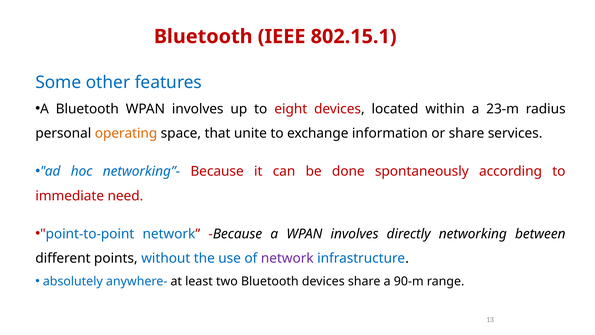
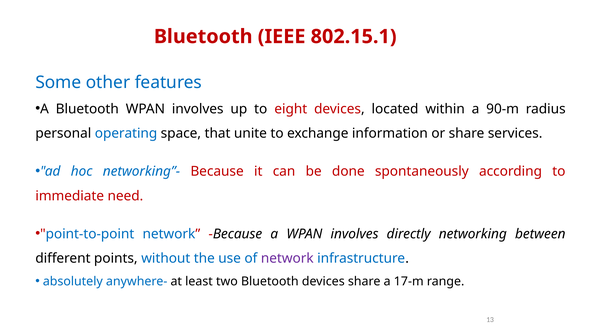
23-m: 23-m -> 90-m (503, 109)
operating colour: orange -> blue (126, 133)
90-m: 90-m -> 17-m (409, 281)
